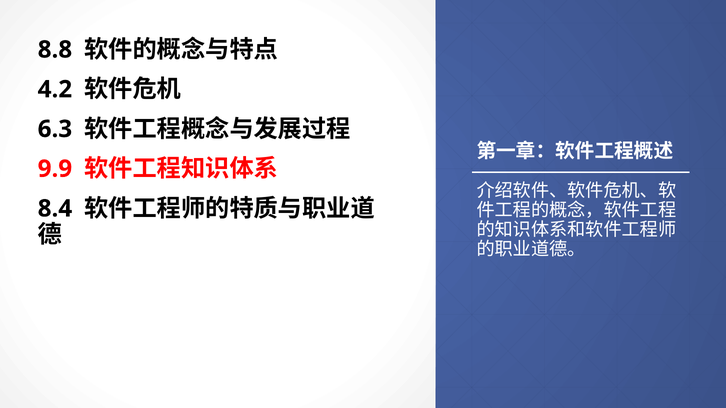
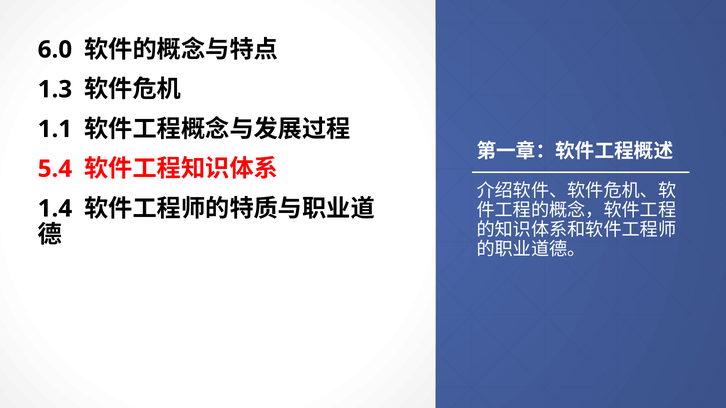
8.8: 8.8 -> 6.0 (55, 50)
4.2: 4.2 -> 1.3 (55, 89)
6.3: 6.3 -> 1.1 (55, 129)
9.9: 9.9 -> 5.4 (55, 169)
8.4: 8.4 -> 1.4 (55, 209)
